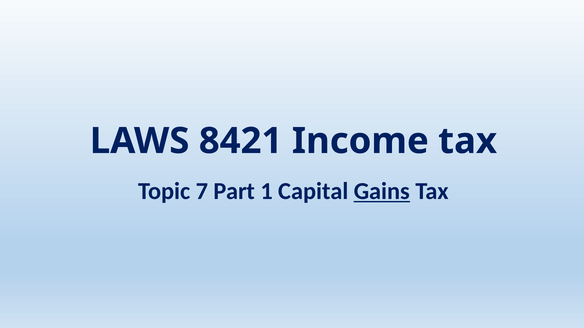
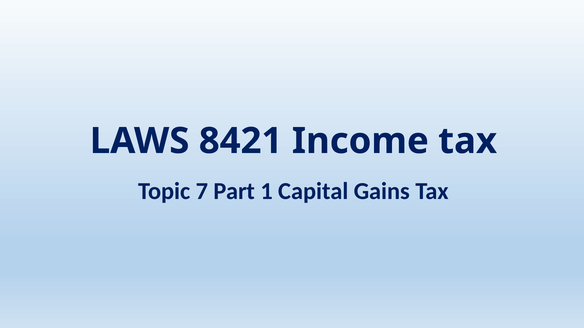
Gains underline: present -> none (382, 192)
